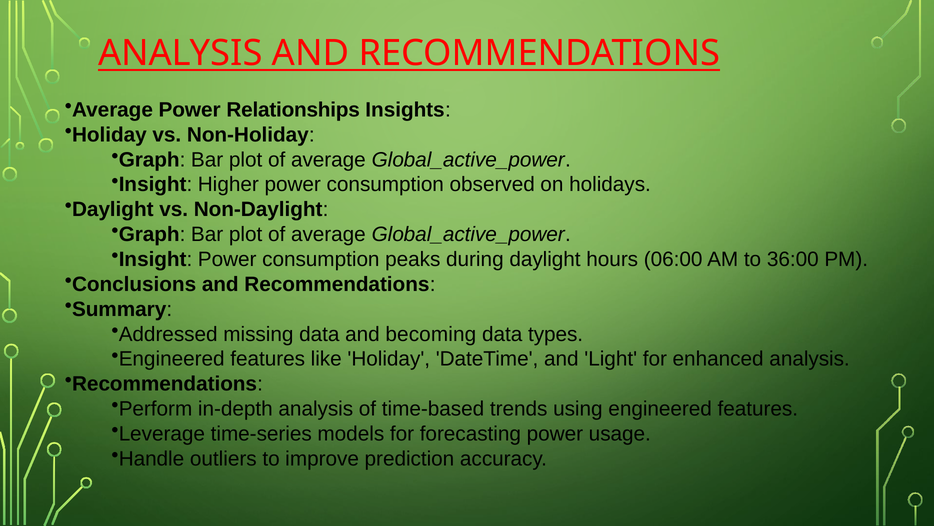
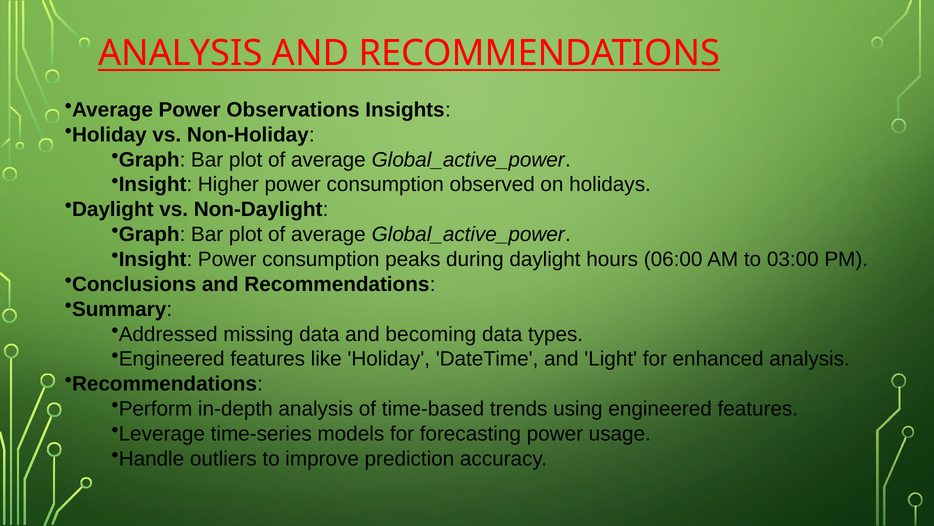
Relationships: Relationships -> Observations (293, 110)
36:00: 36:00 -> 03:00 (793, 259)
